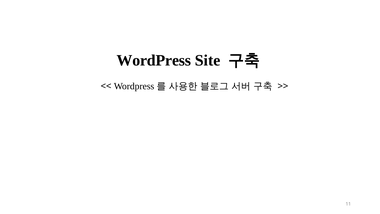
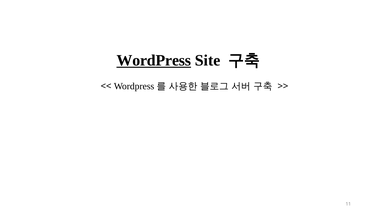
WordPress underline: none -> present (154, 60)
